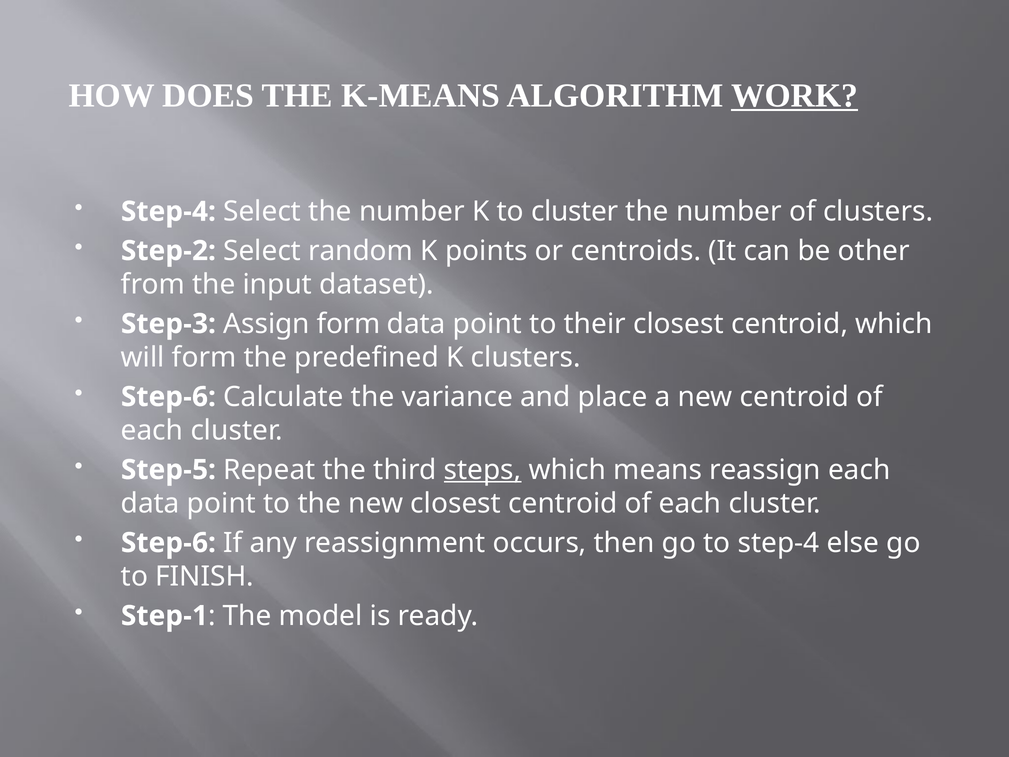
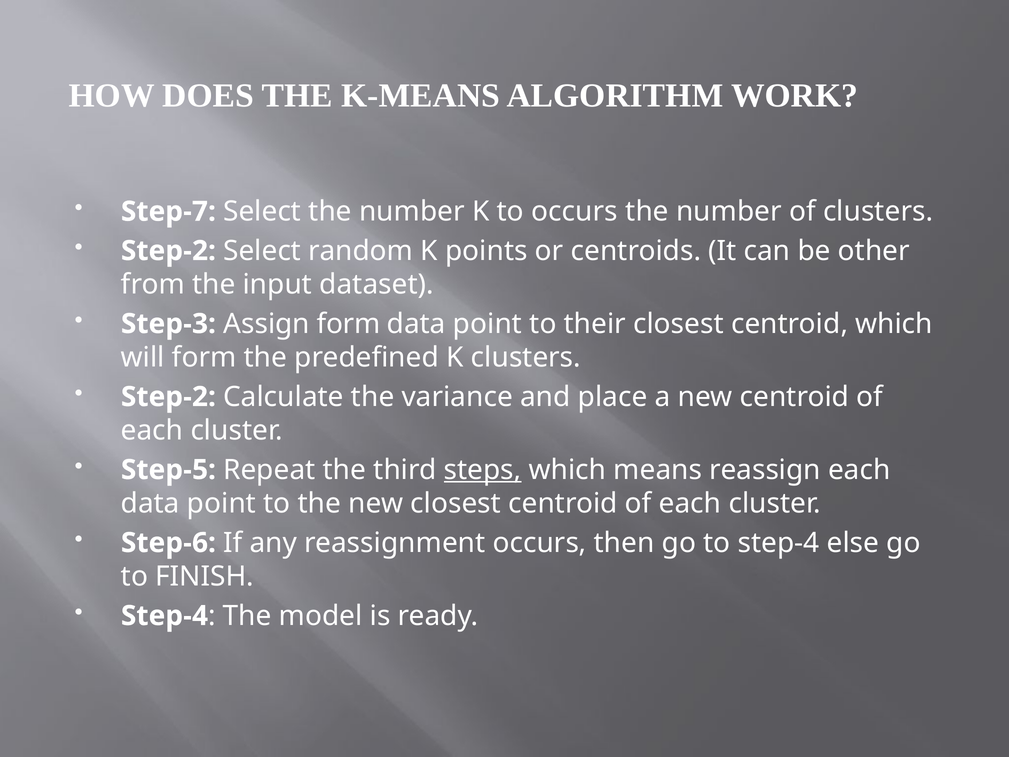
WORK underline: present -> none (795, 96)
Step-4: Step-4 -> Step-7 (168, 211)
to cluster: cluster -> occurs (575, 211)
Step-6: Step-6 -> Step-2 (168, 397)
Step-1: Step-1 -> Step-4 (165, 616)
